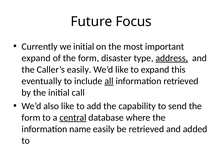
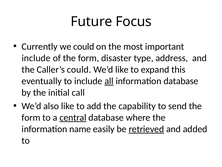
we initial: initial -> could (84, 46)
expand: expand -> include (36, 58)
address underline: present -> none (172, 58)
Caller’s easily: easily -> could (79, 69)
information retrieved: retrieved -> database (181, 81)
retrieved underline: none -> present (146, 129)
